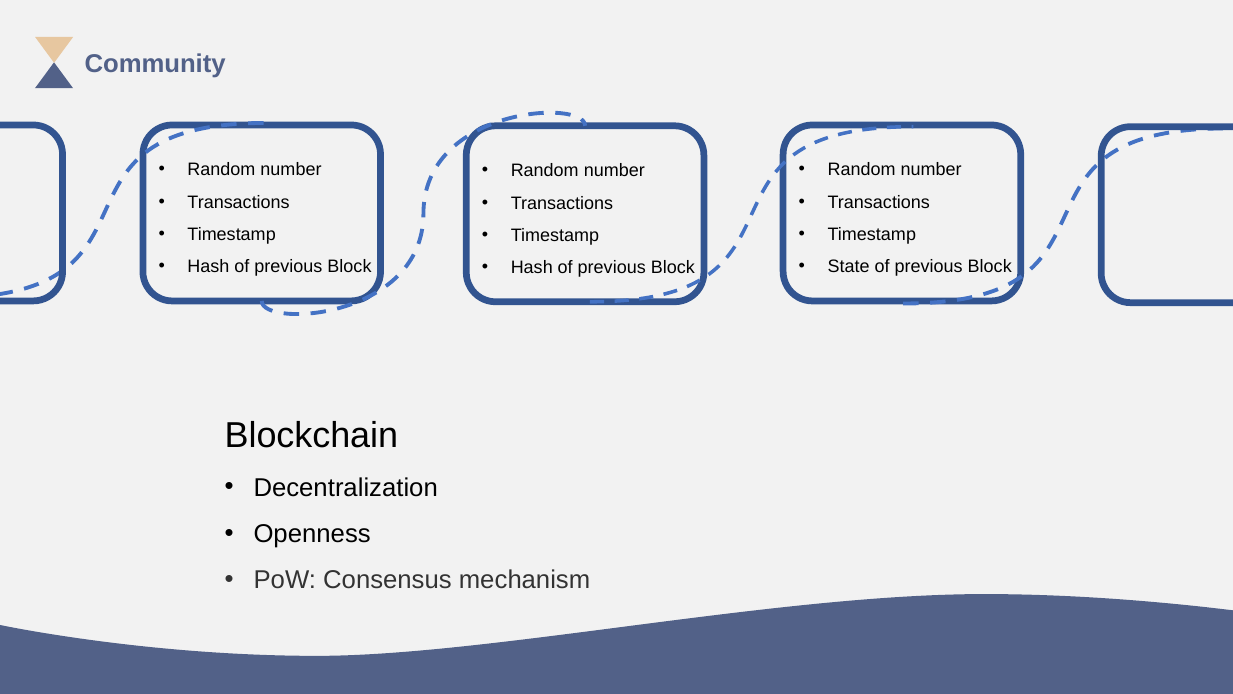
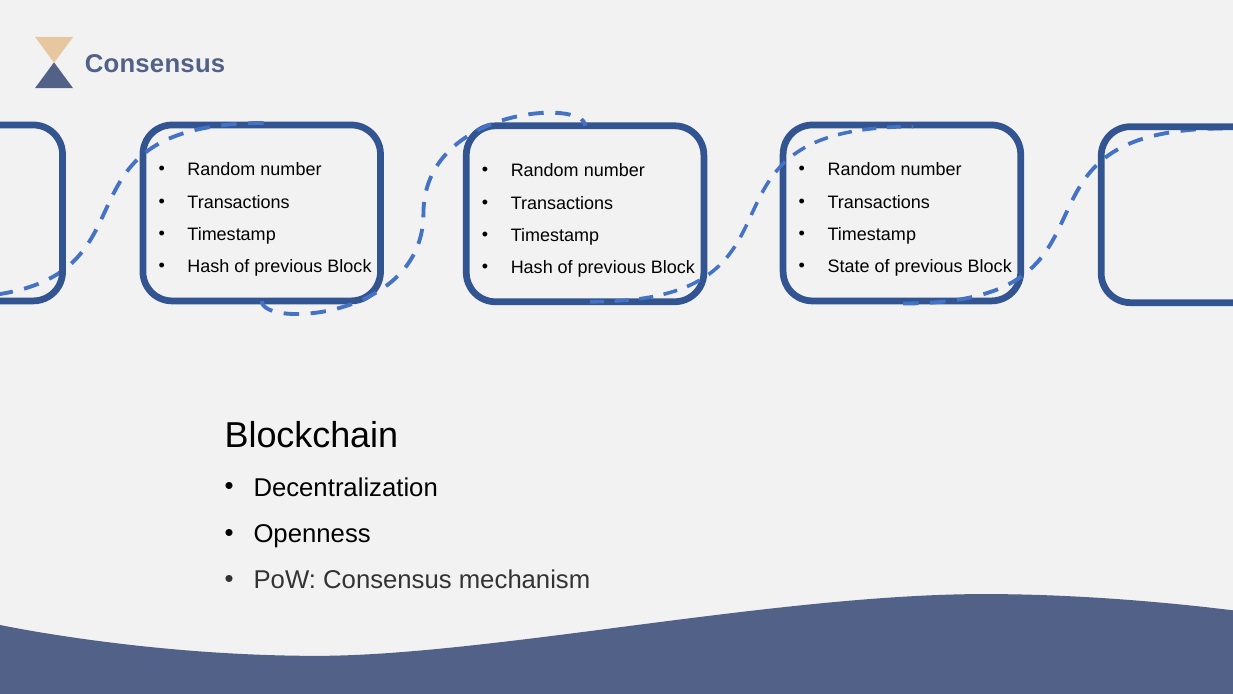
Community: Community -> Consensus (155, 64)
